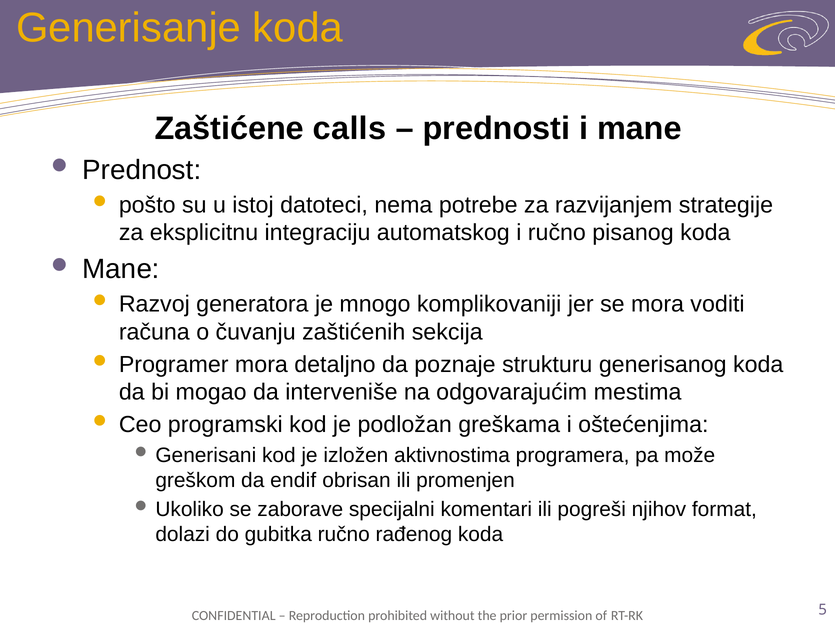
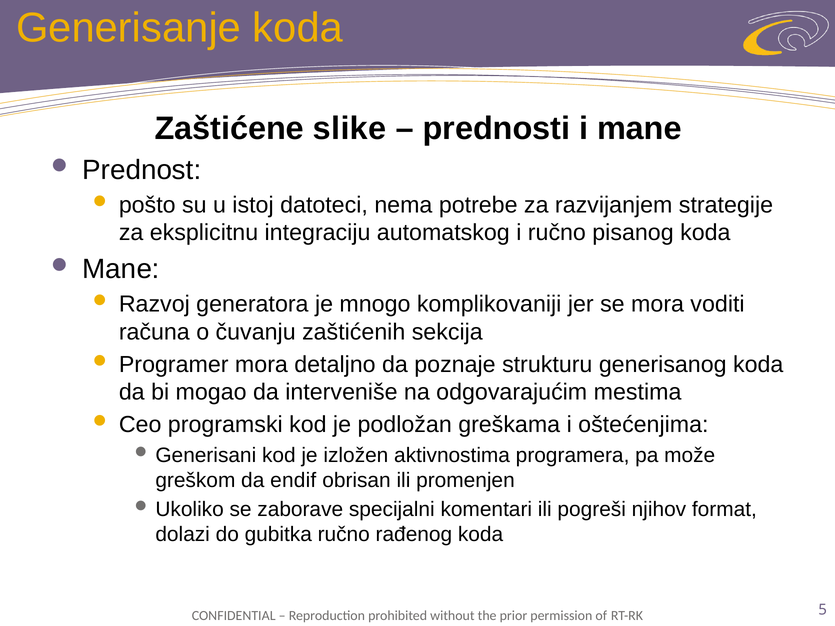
calls: calls -> slike (350, 129)
